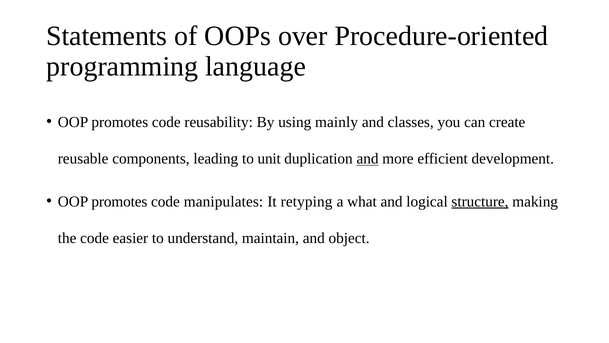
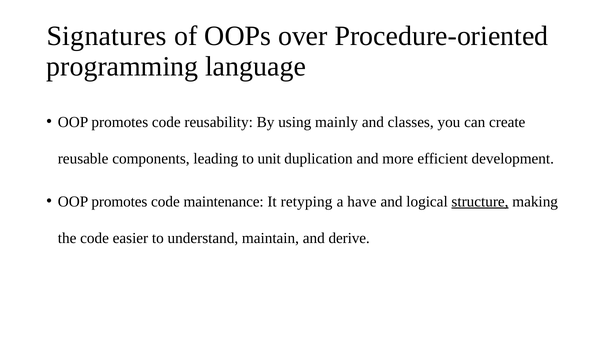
Statements: Statements -> Signatures (107, 36)
and underline: present -> none (367, 158)
manipulates: manipulates -> maintenance (224, 201)
what: what -> have (362, 201)
object: object -> derive (349, 238)
